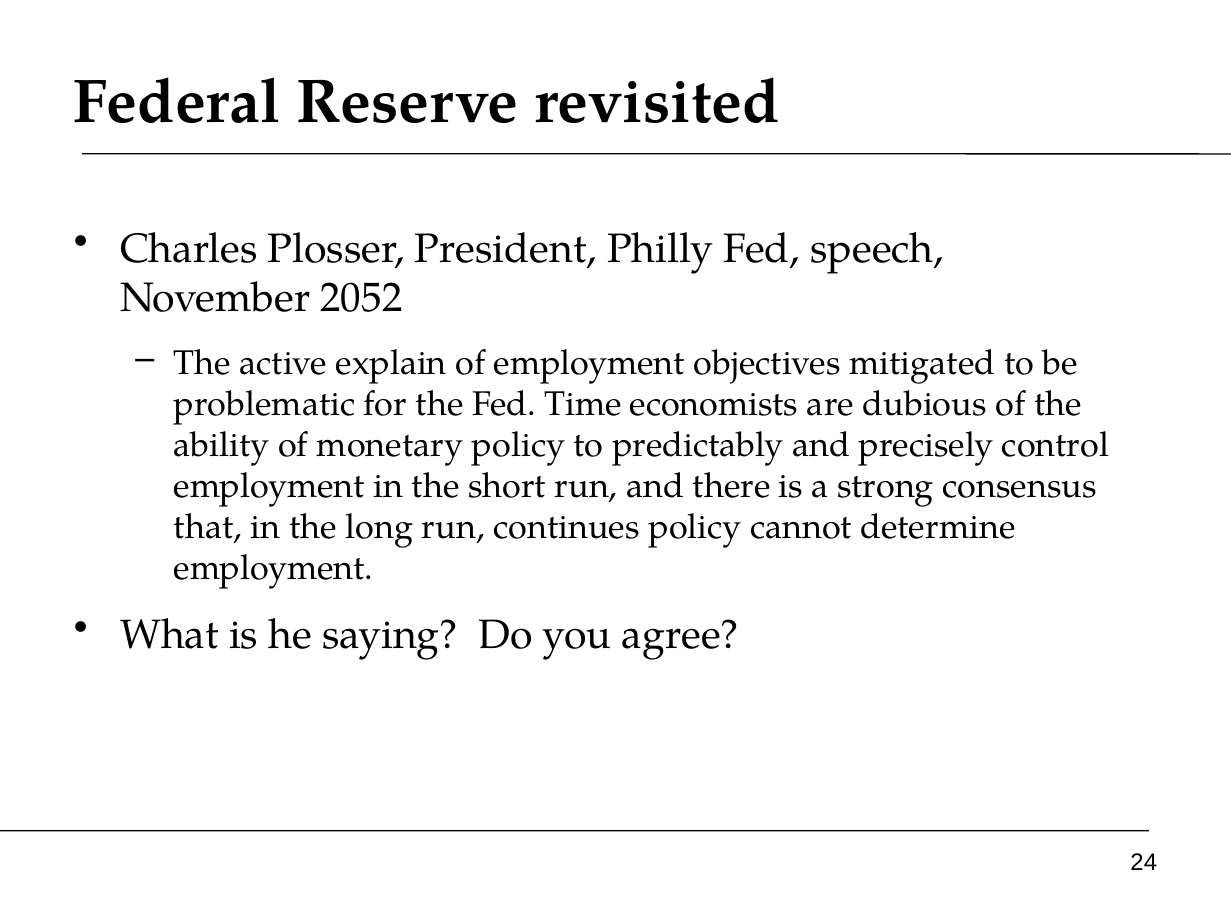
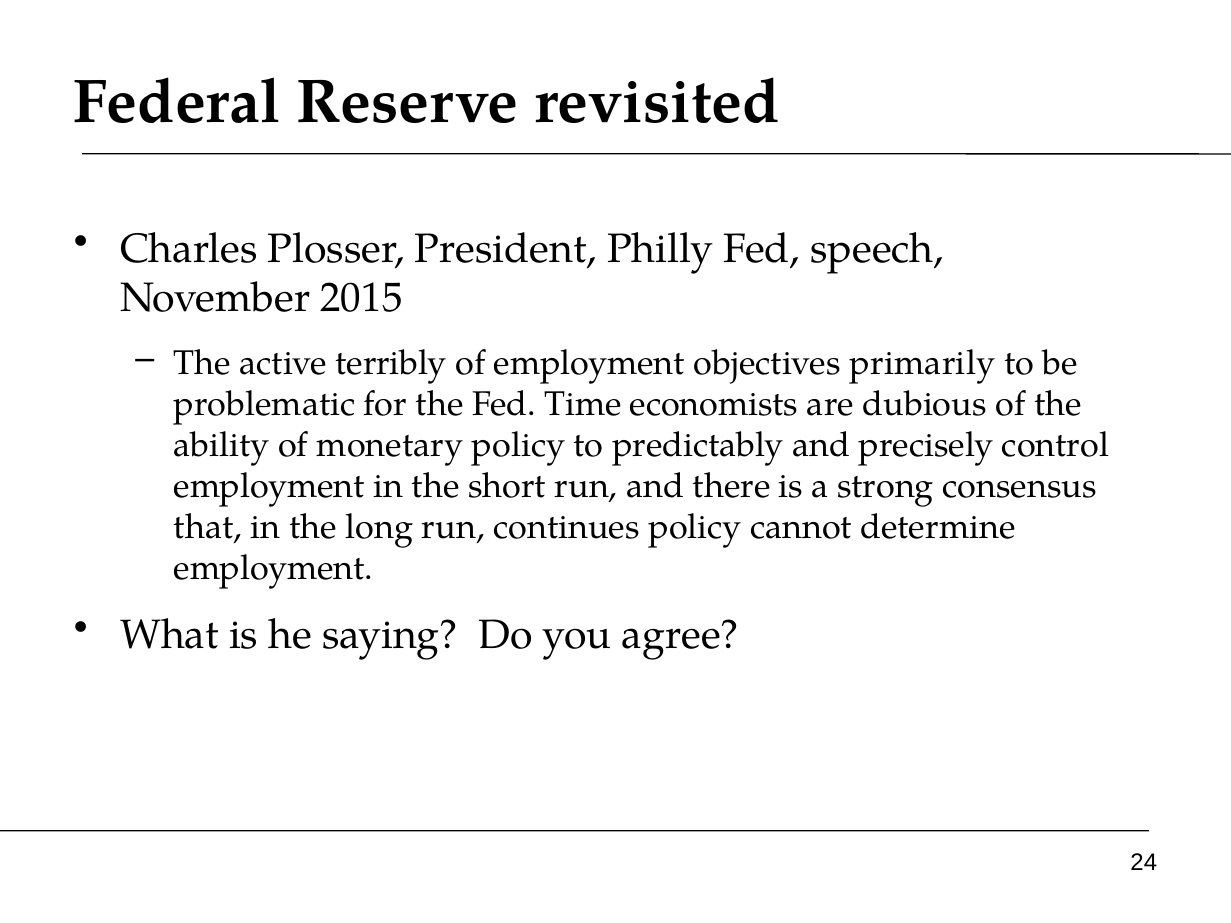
2052: 2052 -> 2015 (361, 298)
explain: explain -> terribly (391, 363)
mitigated: mitigated -> primarily (922, 363)
